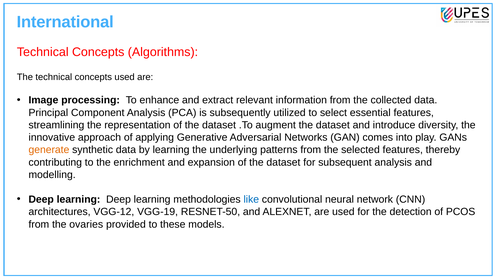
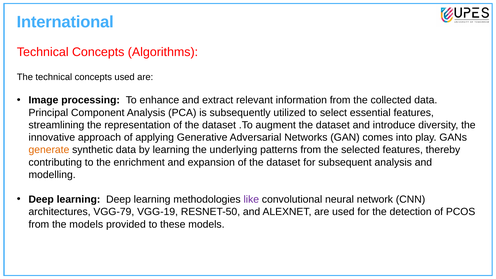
like colour: blue -> purple (251, 199)
VGG-12: VGG-12 -> VGG-79 (114, 212)
the ovaries: ovaries -> models (86, 224)
